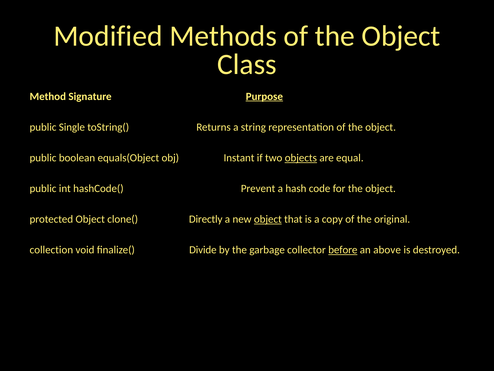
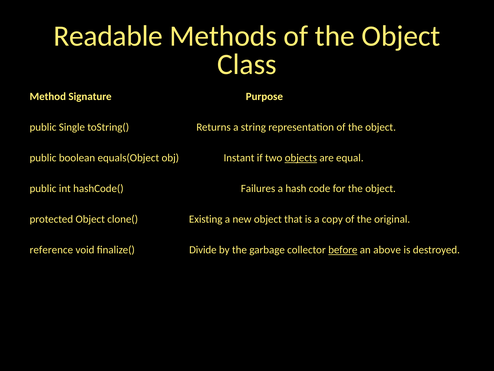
Modified: Modified -> Readable (108, 36)
Purpose underline: present -> none (264, 96)
Prevent: Prevent -> Failures (258, 188)
Directly: Directly -> Existing (206, 219)
object underline: present -> none (268, 219)
collection: collection -> reference (51, 250)
